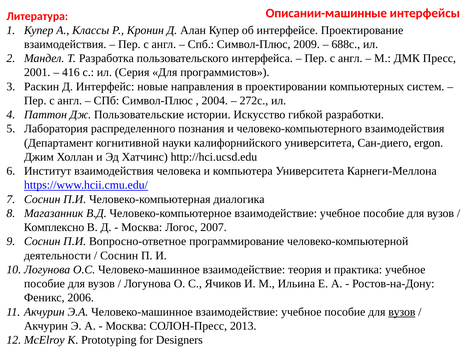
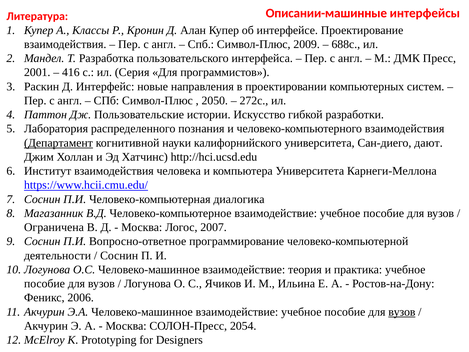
2004: 2004 -> 2050 (215, 101)
Департамент underline: none -> present (58, 143)
ergon: ergon -> дают (429, 143)
Комплексно: Комплексно -> Ограничена (54, 227)
2013: 2013 -> 2054 (243, 326)
